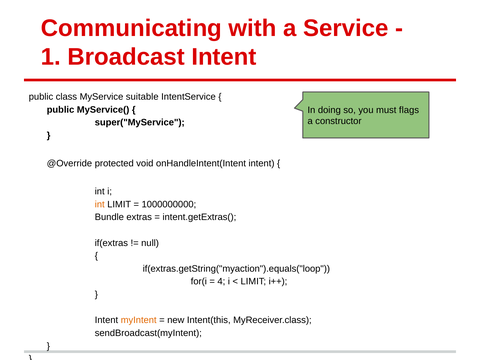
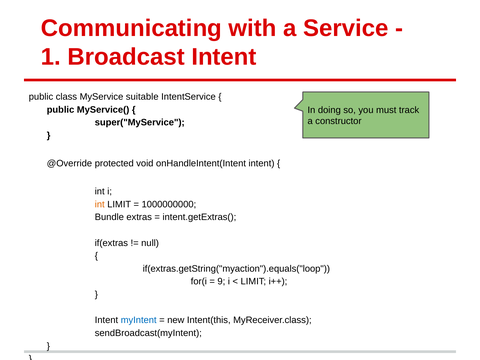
flags: flags -> track (409, 110)
4: 4 -> 9 (221, 282)
myIntent colour: orange -> blue (139, 320)
